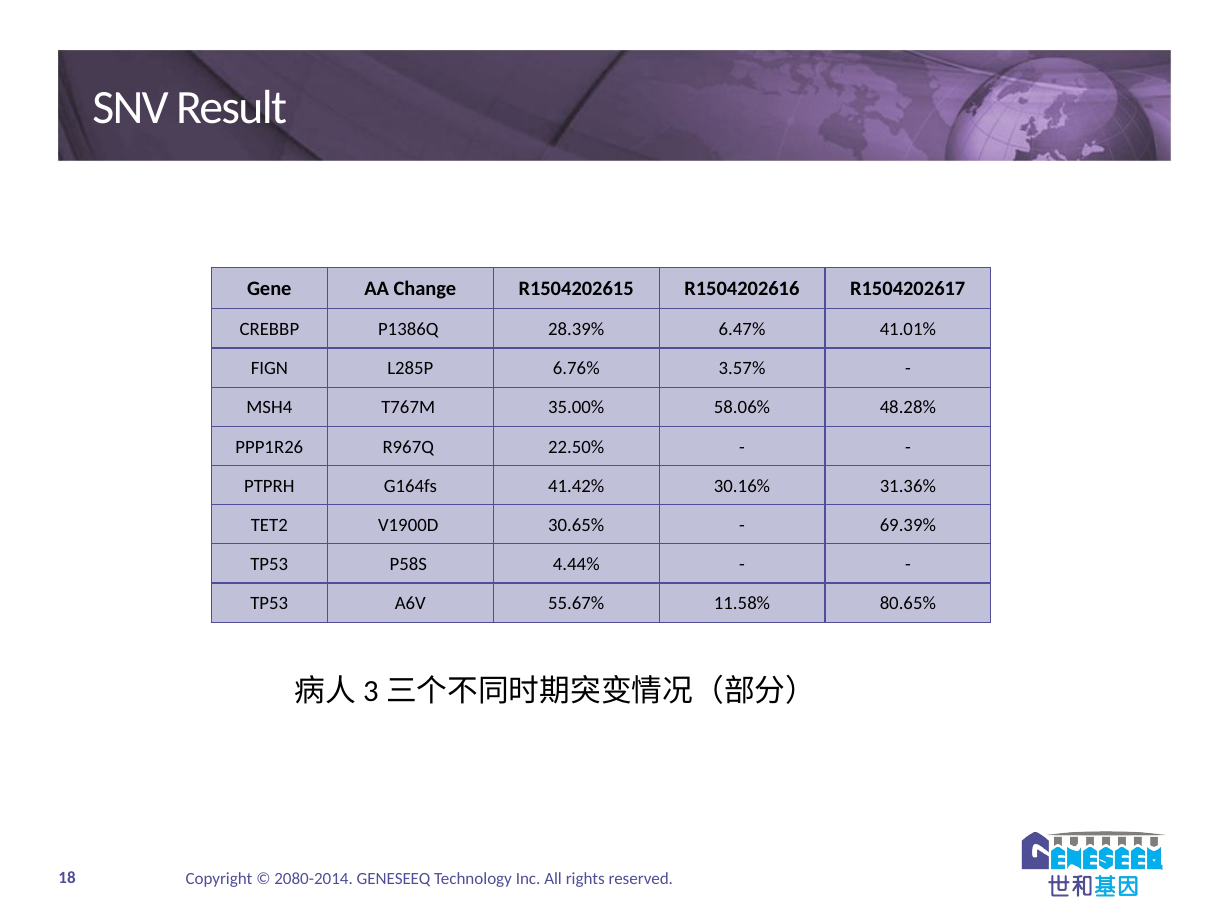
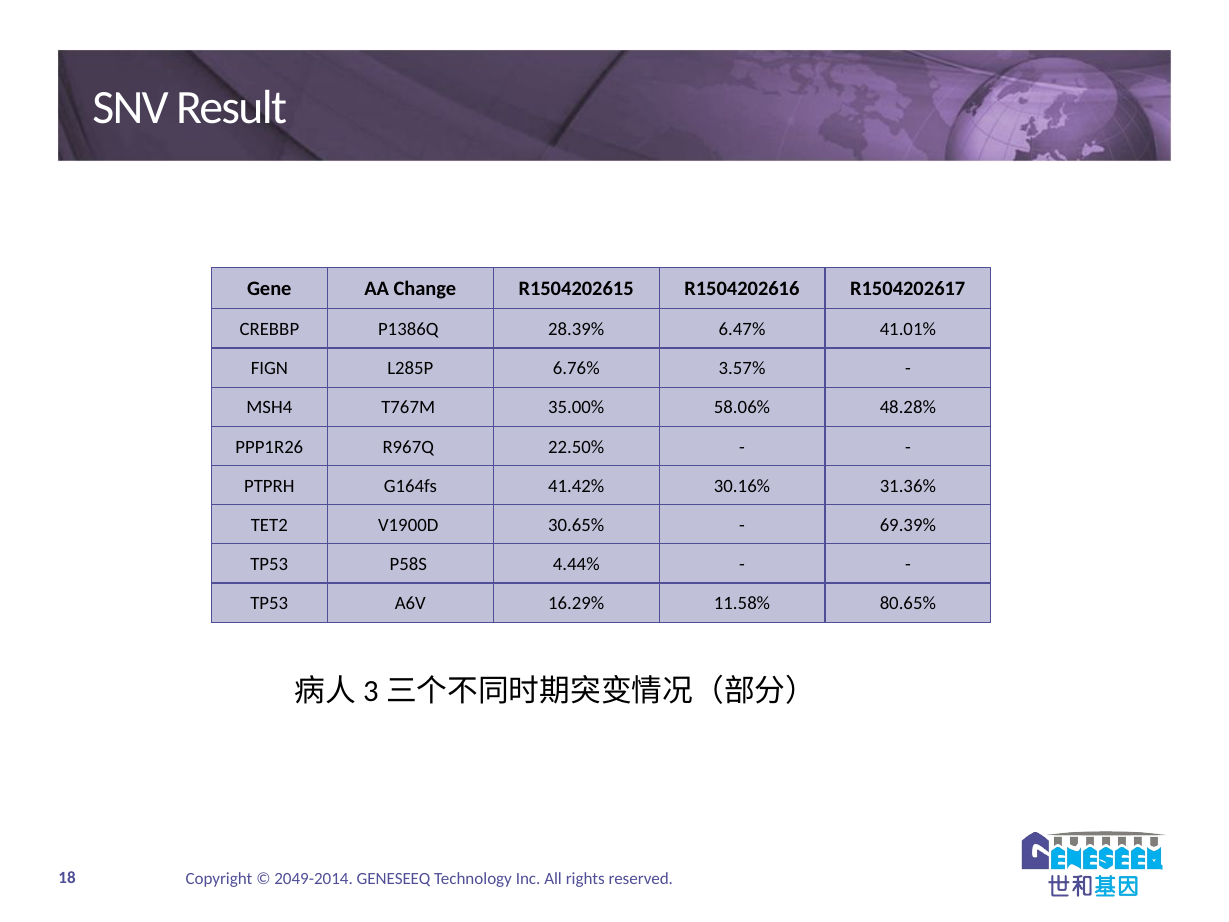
55.67%: 55.67% -> 16.29% (576, 603)
2080-2014: 2080-2014 -> 2049-2014 (314, 879)
